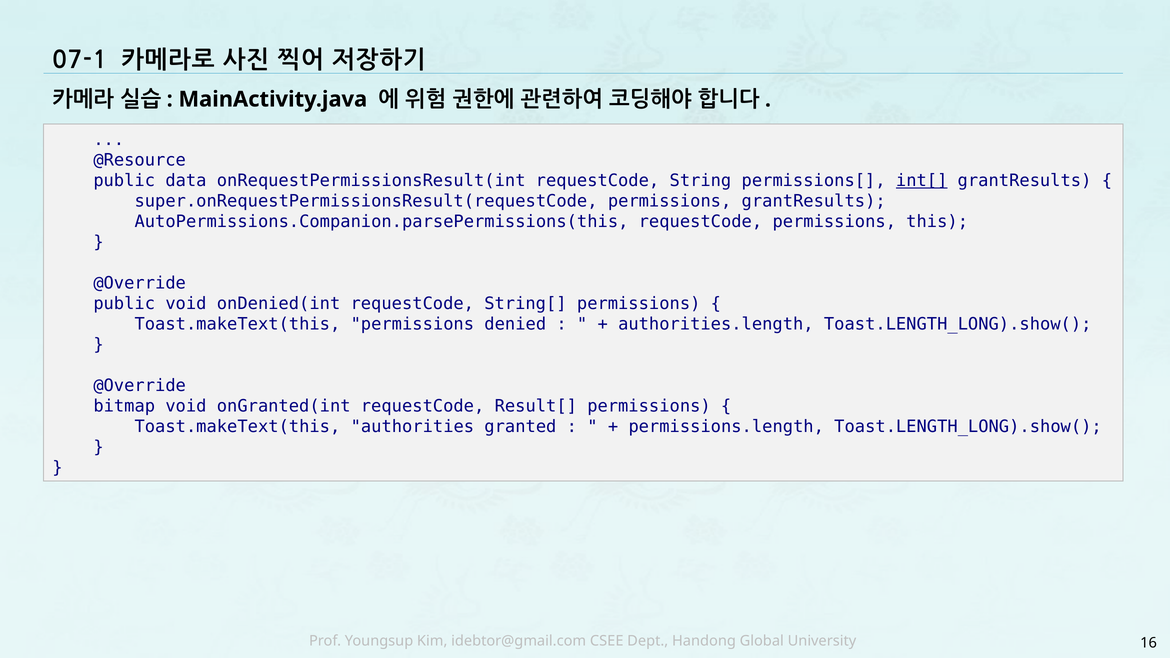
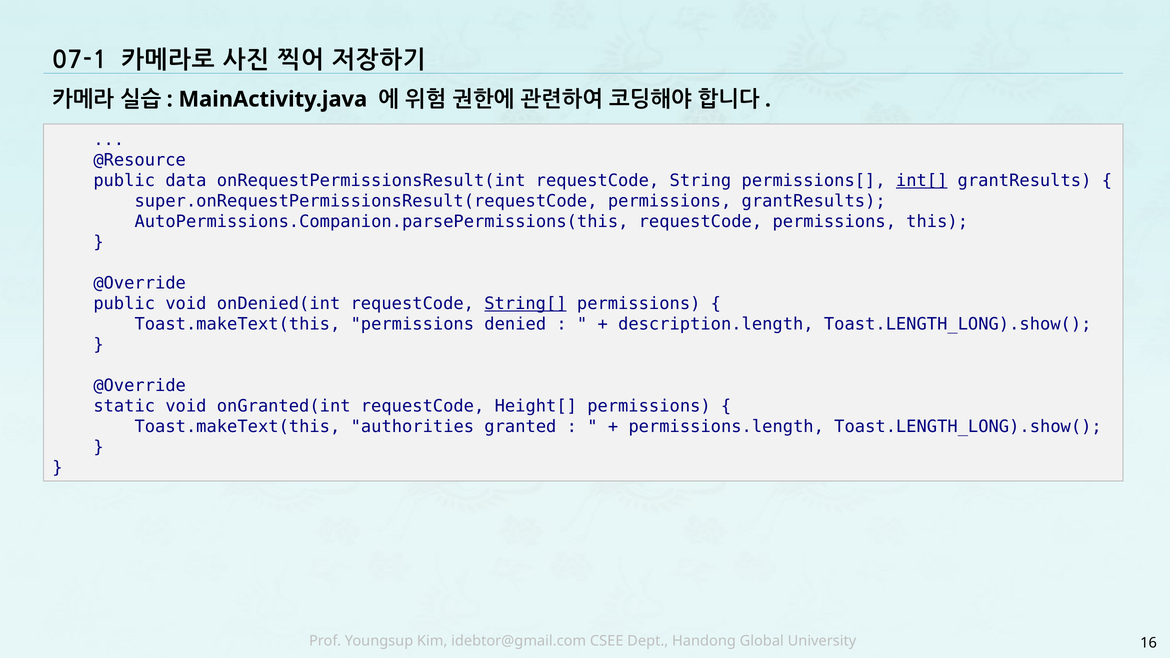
String[ underline: none -> present (525, 304)
authorities.length: authorities.length -> description.length (716, 324)
bitmap: bitmap -> static (124, 406)
Result[: Result[ -> Height[ (536, 406)
